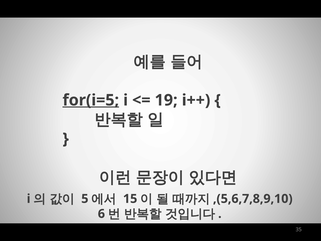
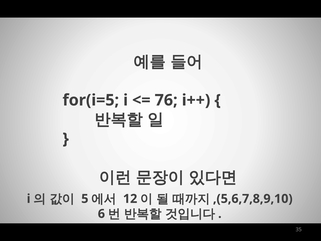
for(i=5 underline: present -> none (91, 100)
19: 19 -> 76 (166, 100)
15: 15 -> 12 (130, 199)
